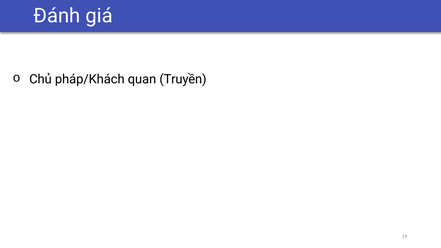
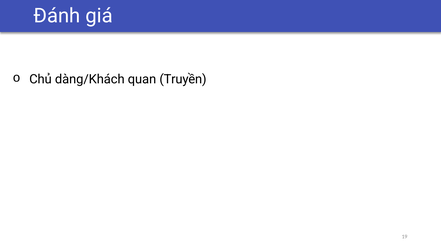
pháp/Khách: pháp/Khách -> dàng/Khách (90, 79)
